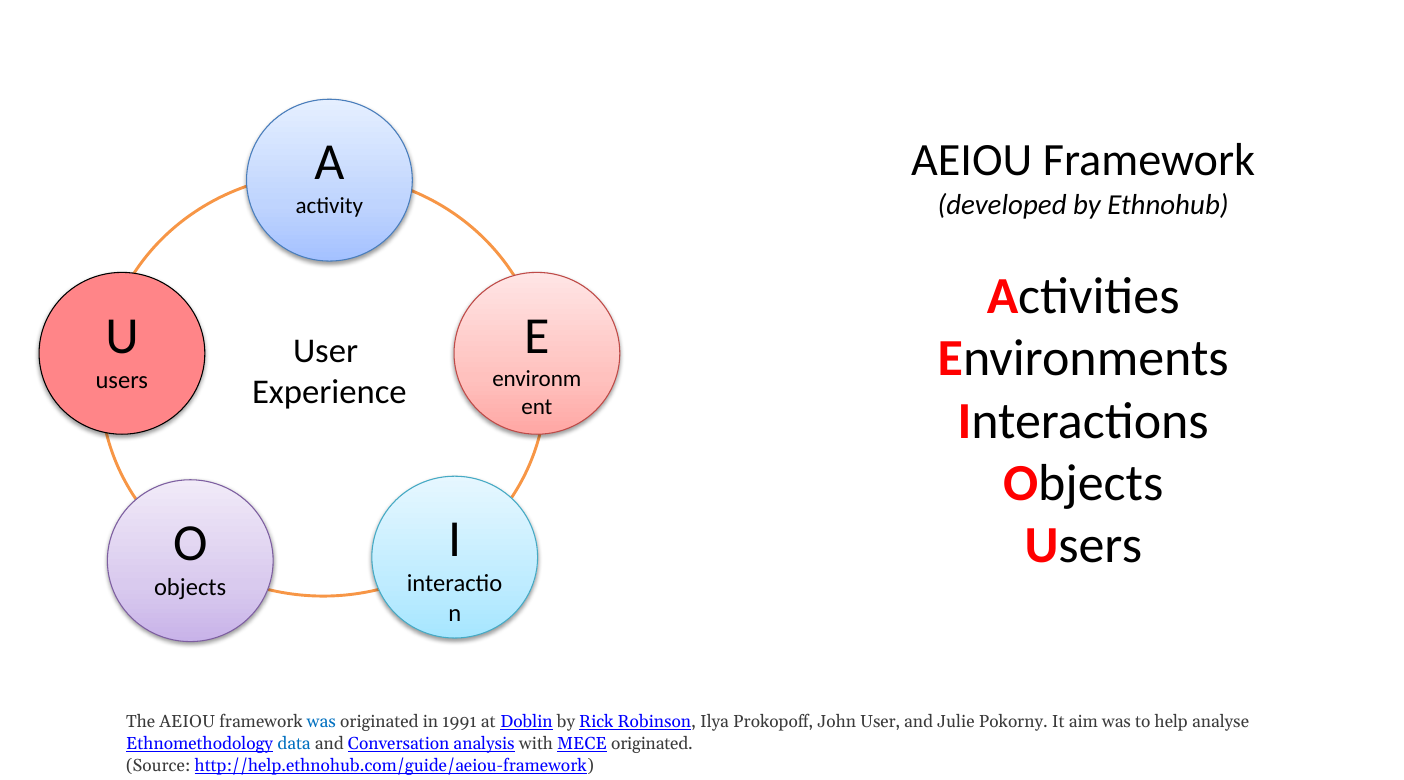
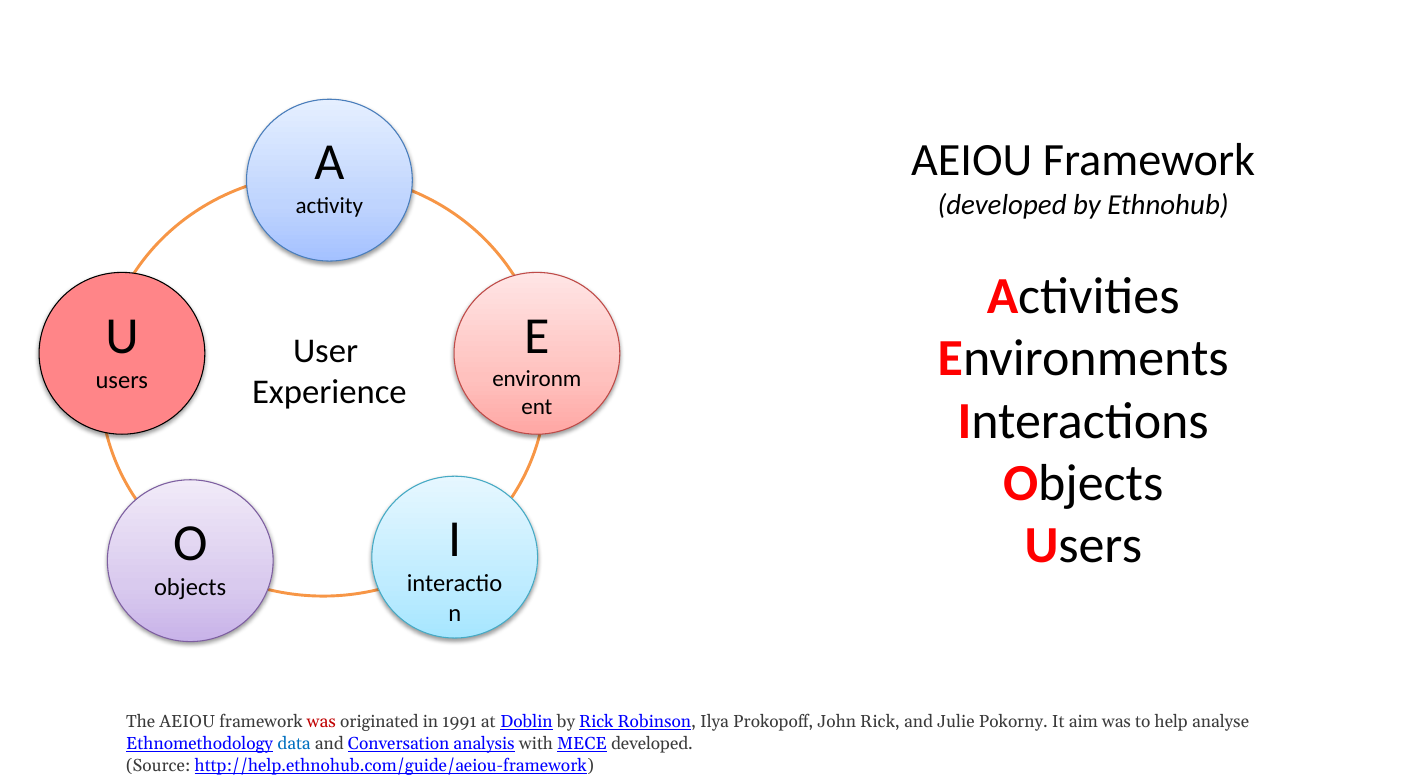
was colour: blue -> red (321, 722)
John User: User -> Rick (880, 722)
MECE originated: originated -> developed (652, 744)
